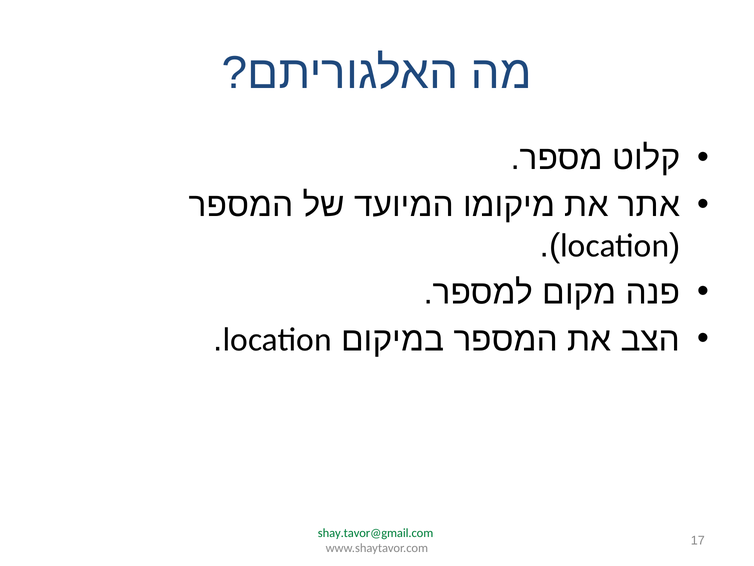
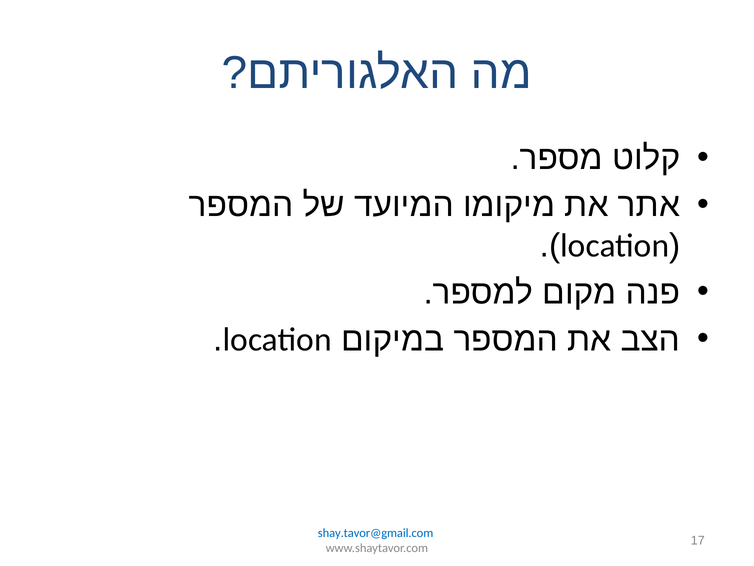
shay.tavor@gmail.com colour: green -> blue (376, 533)
